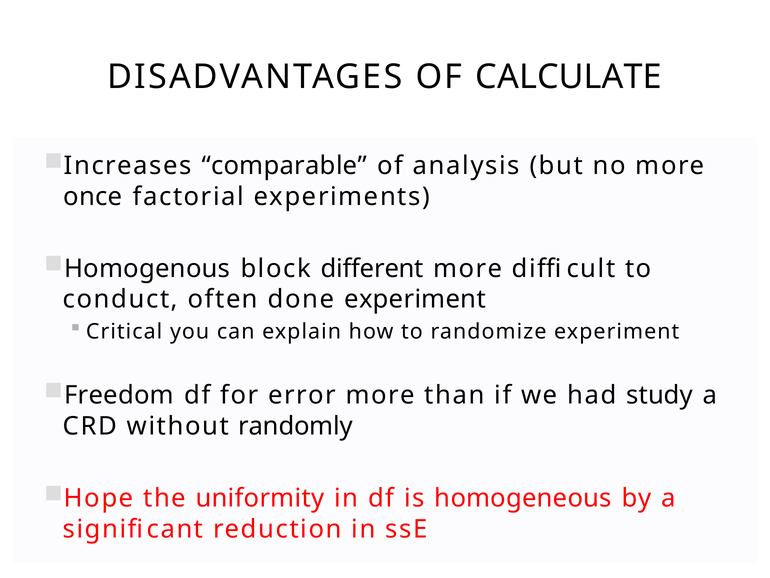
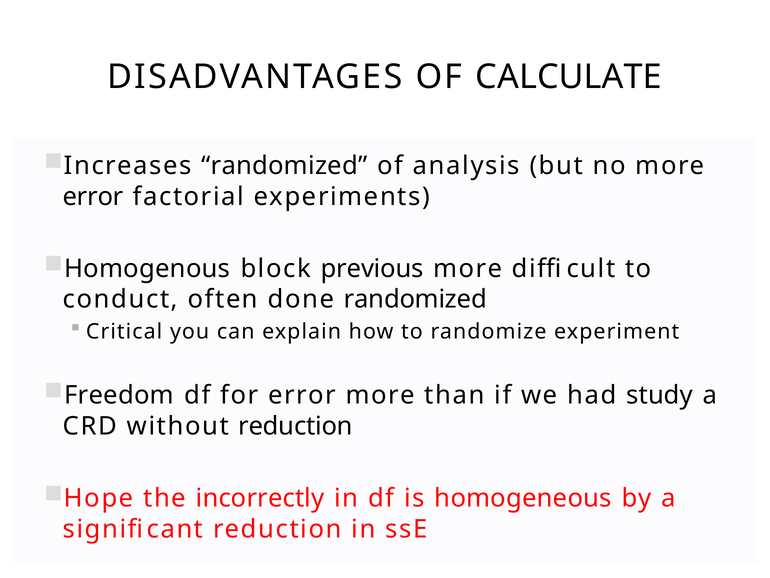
Increases comparable: comparable -> randomized (284, 166)
once: once -> error (93, 197)
different: different -> previous (372, 268)
done experiment: experiment -> randomized (415, 299)
without randomly: randomly -> reduction (296, 426)
uniformity: uniformity -> incorrectly (260, 498)
